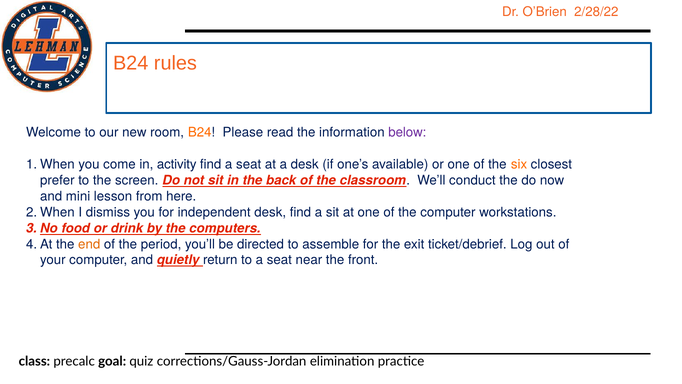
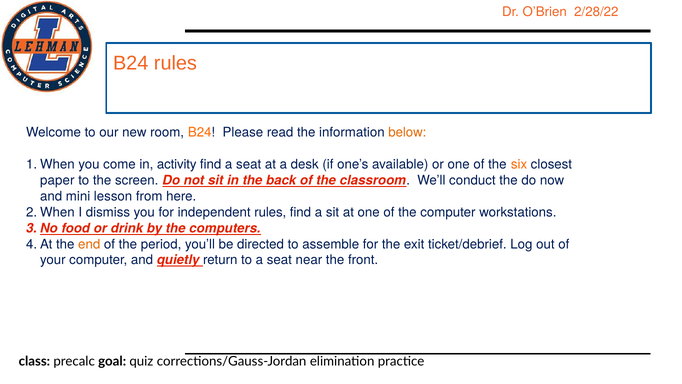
below colour: purple -> orange (407, 132)
prefer: prefer -> paper (57, 180)
independent desk: desk -> rules (270, 212)
